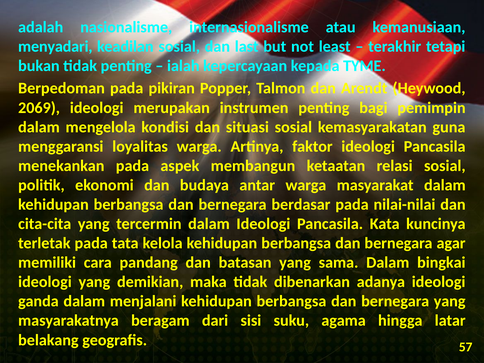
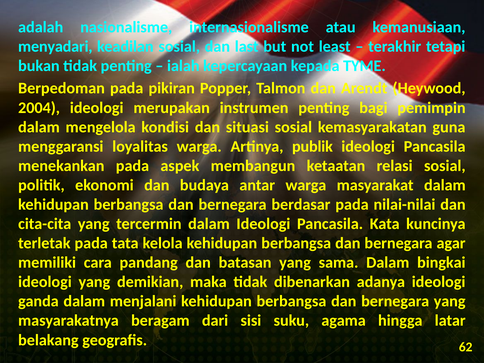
2069: 2069 -> 2004 (39, 108)
faktor: faktor -> publik (312, 146)
57: 57 -> 62 (466, 347)
